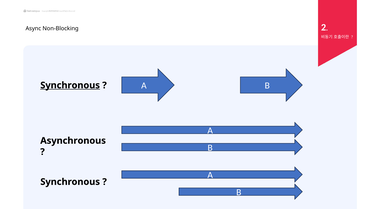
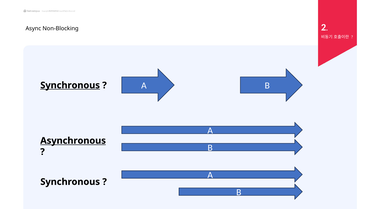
Asynchronous underline: none -> present (73, 141)
